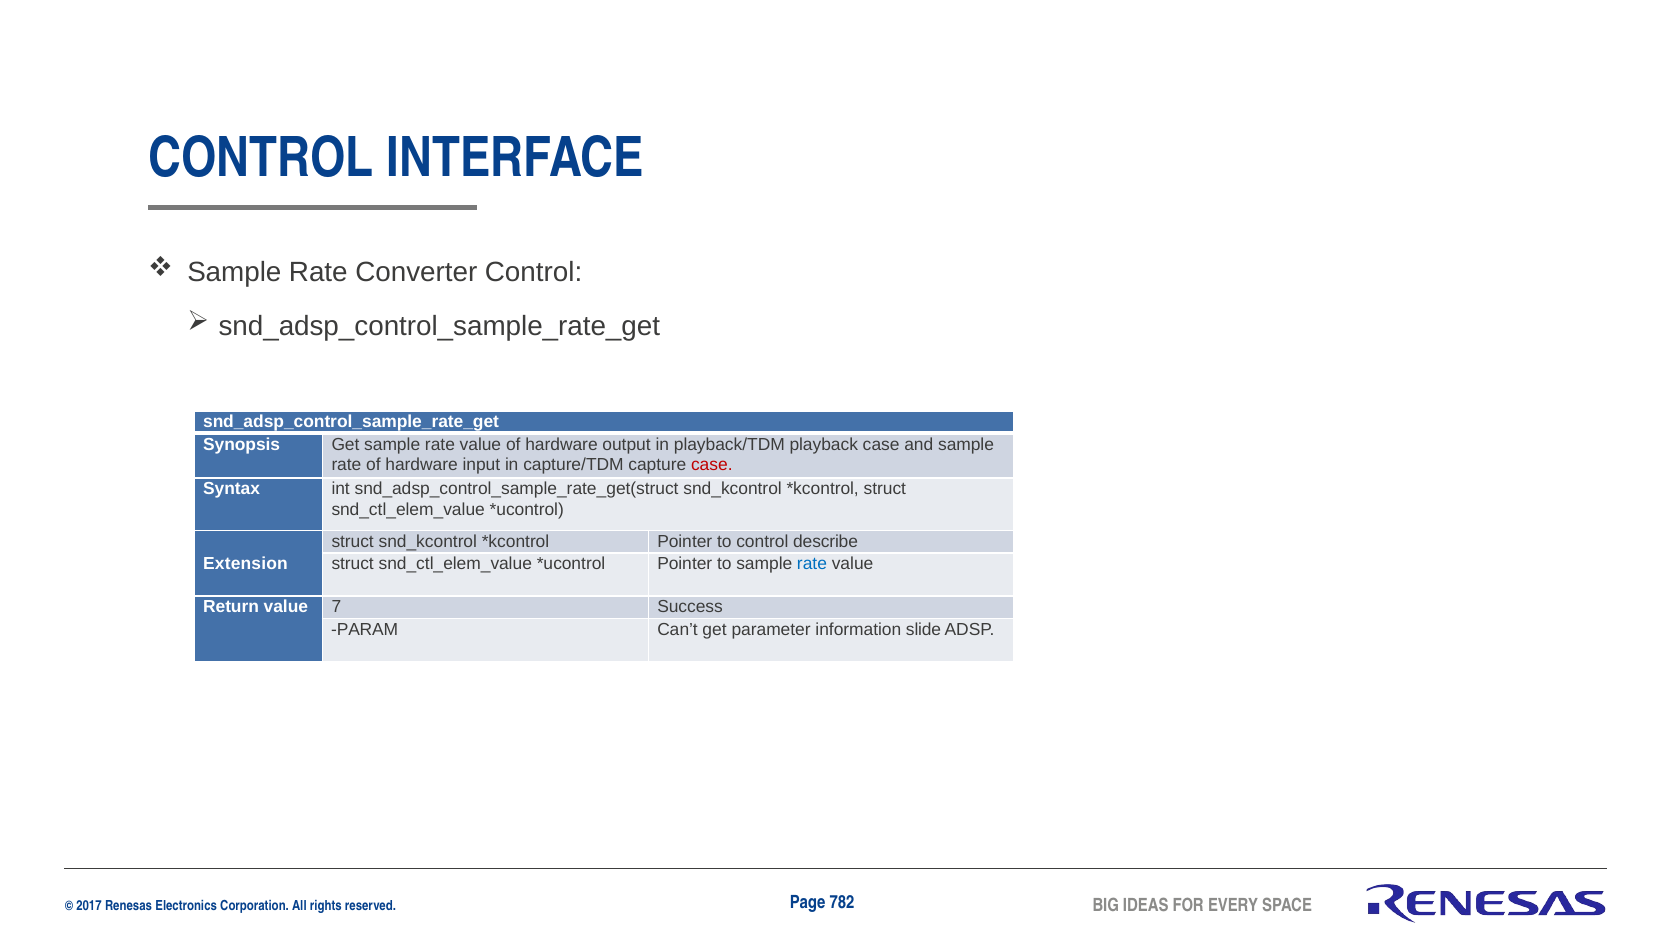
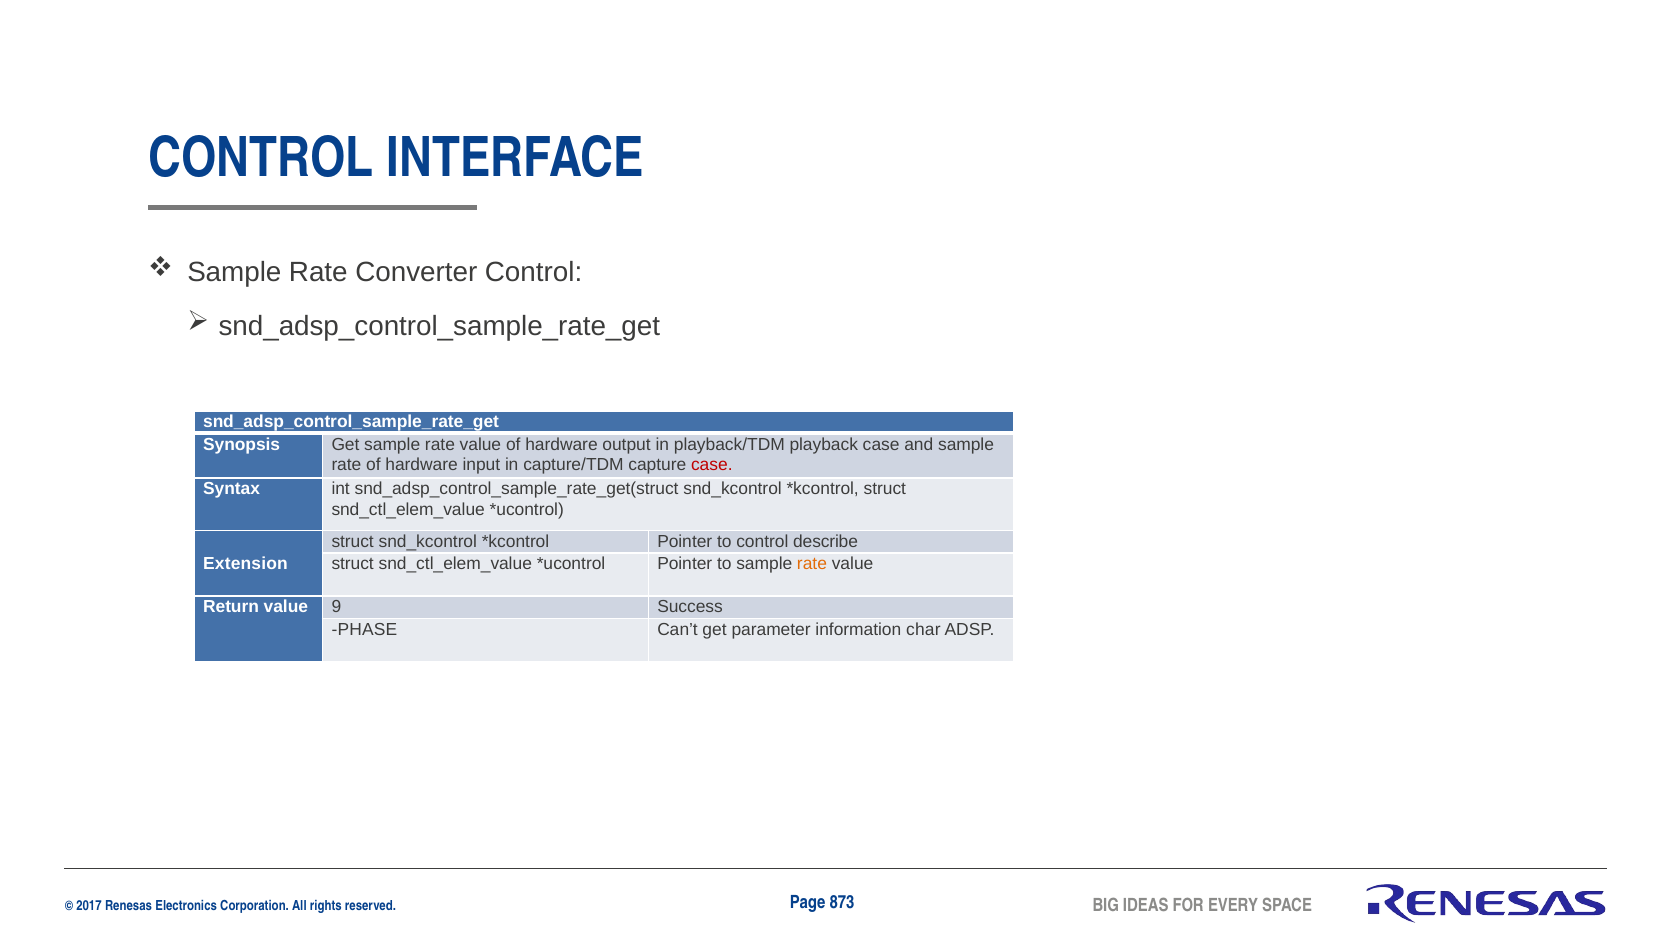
rate colour: blue -> orange (812, 564)
7: 7 -> 9 (336, 608)
PARAM: PARAM -> PHASE (364, 630)
slide: slide -> char (923, 630)
782: 782 -> 873 (842, 903)
